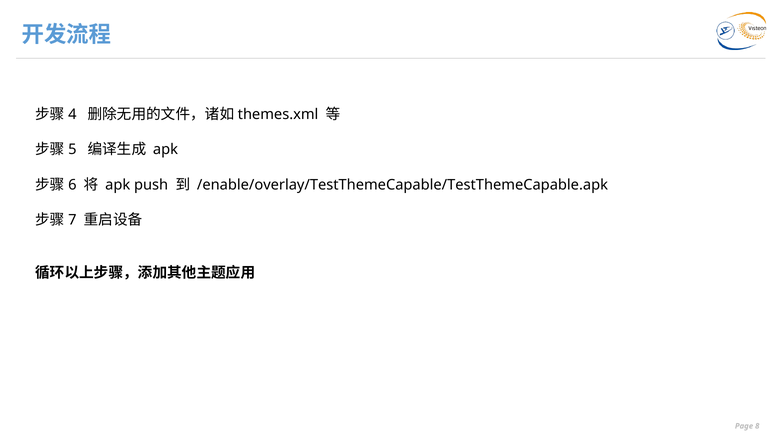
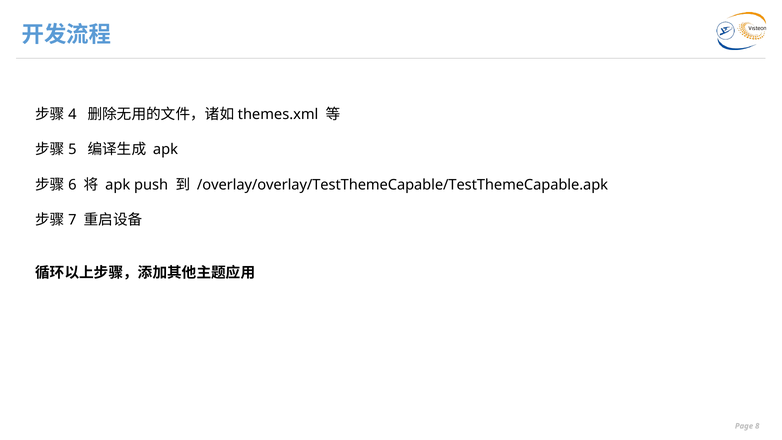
/enable/overlay/TestThemeCapable/TestThemeCapable.apk: /enable/overlay/TestThemeCapable/TestThemeCapable.apk -> /overlay/overlay/TestThemeCapable/TestThemeCapable.apk (402, 185)
